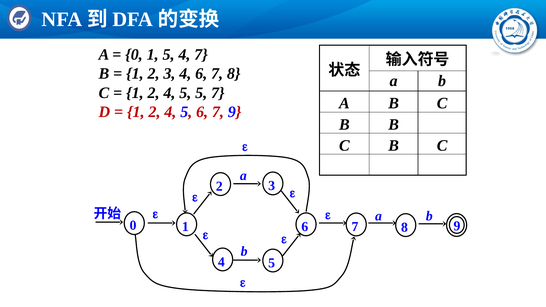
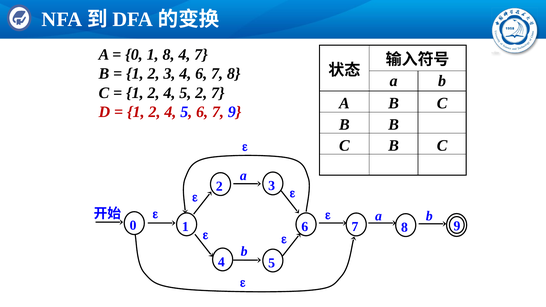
1 5: 5 -> 8 (169, 55)
5 5: 5 -> 2 (201, 93)
